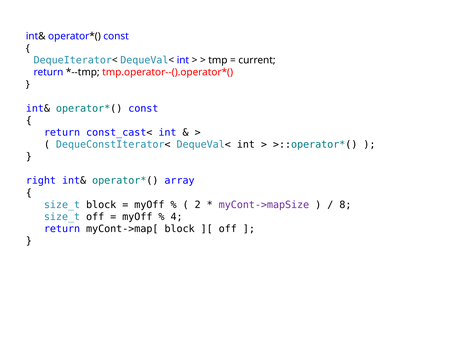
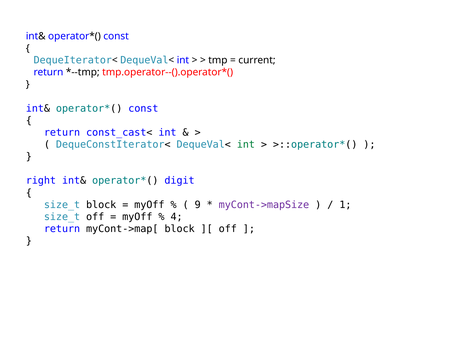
int colour: black -> green (246, 145)
array: array -> digit (180, 181)
2: 2 -> 9 (198, 205)
8: 8 -> 1 (345, 205)
